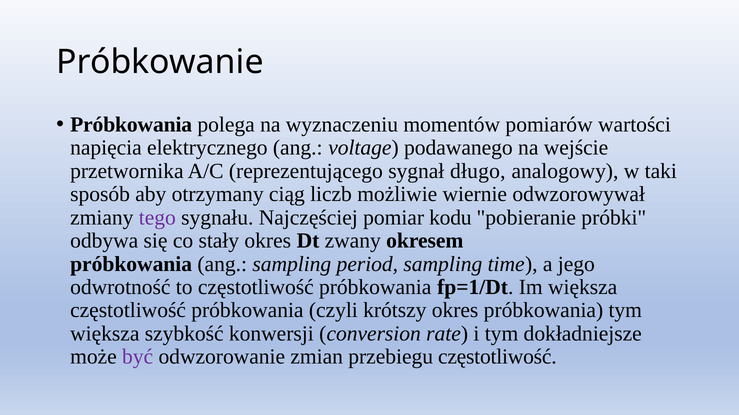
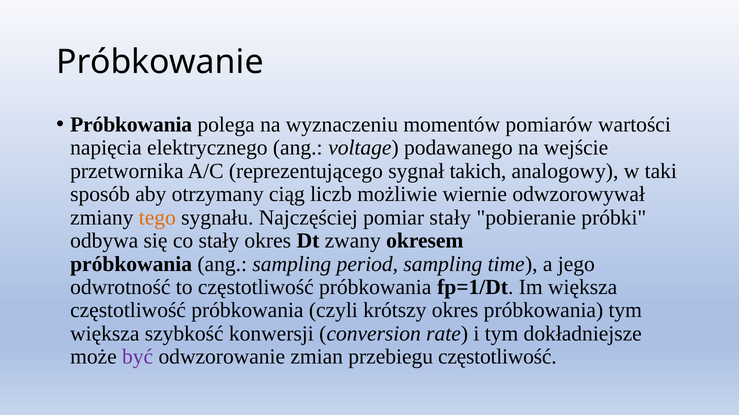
długo: długo -> takich (478, 171)
tego colour: purple -> orange (157, 218)
pomiar kodu: kodu -> stały (450, 218)
